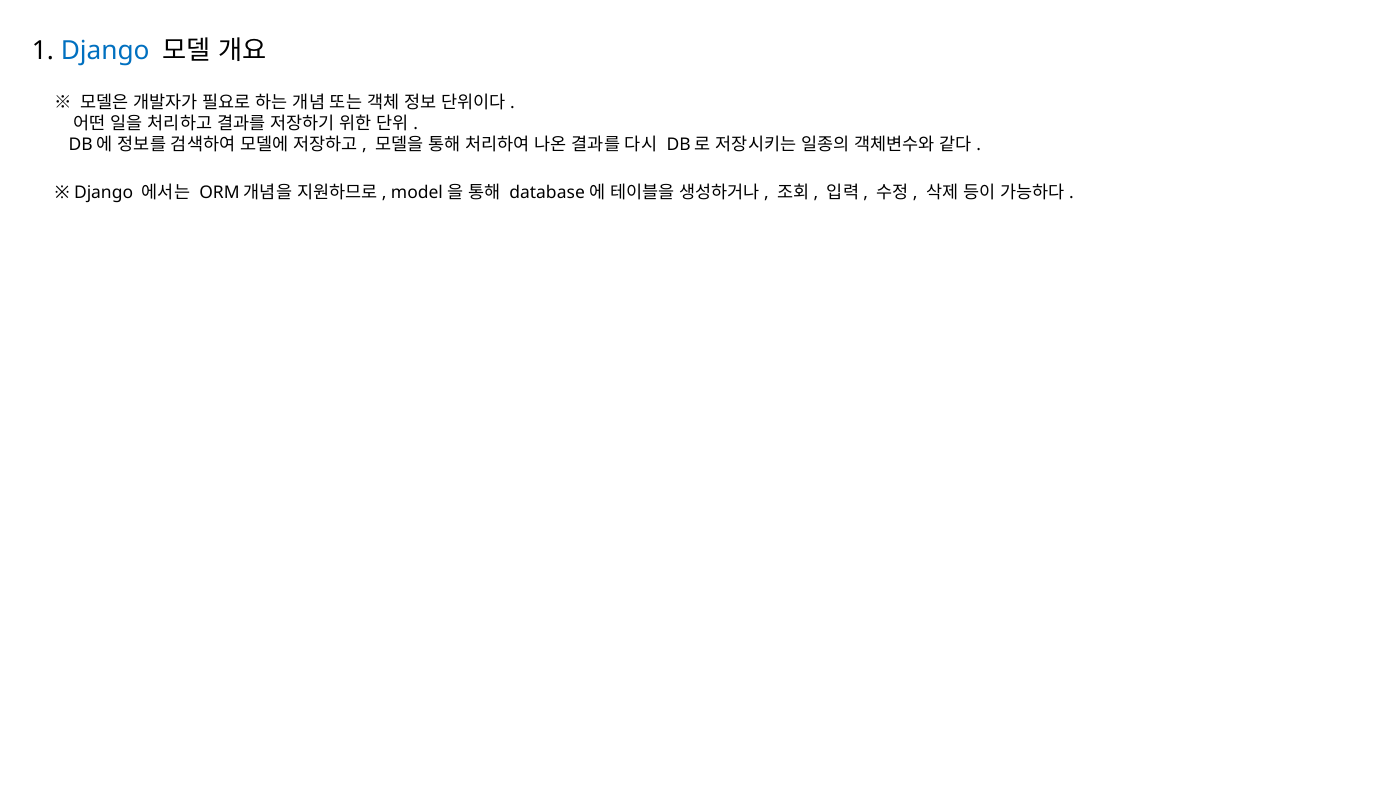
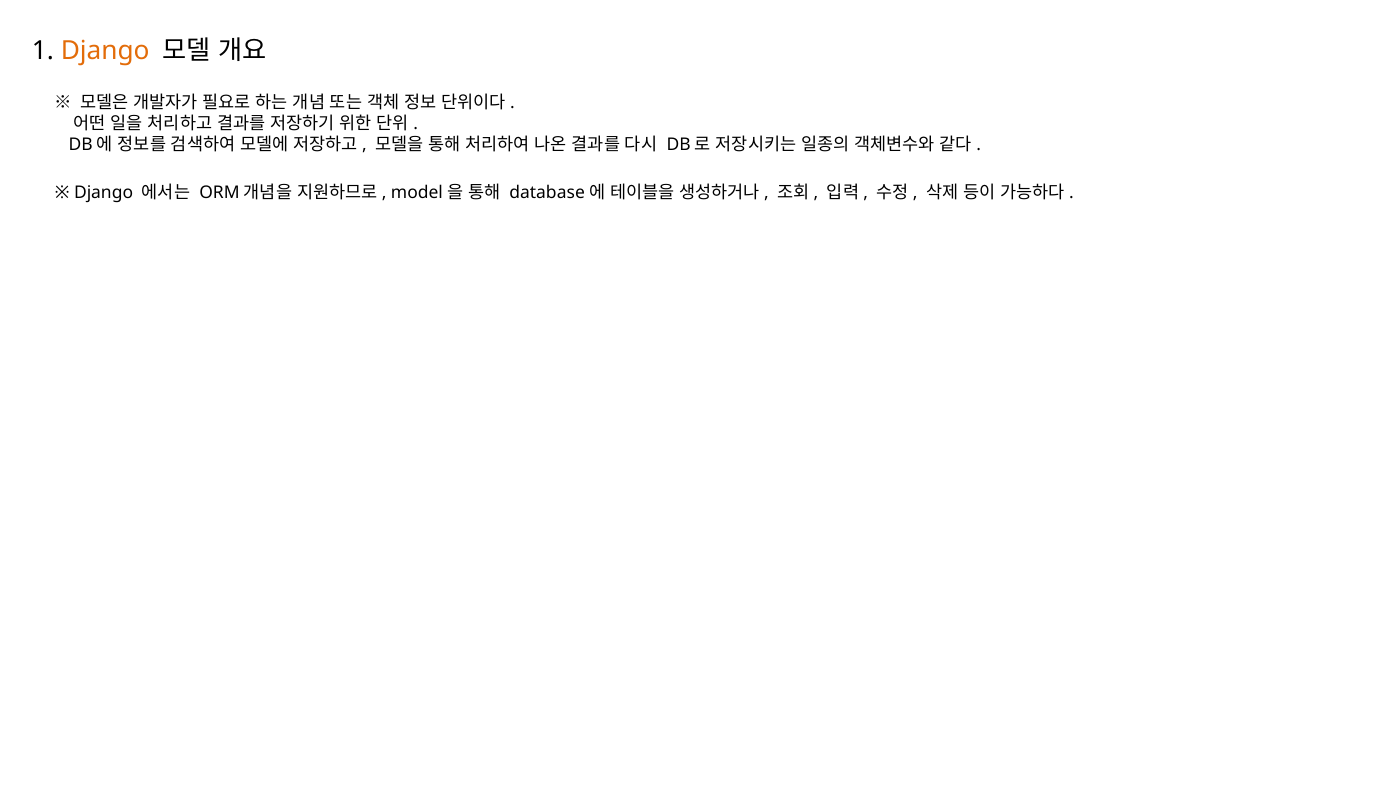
Django colour: blue -> orange (105, 50)
